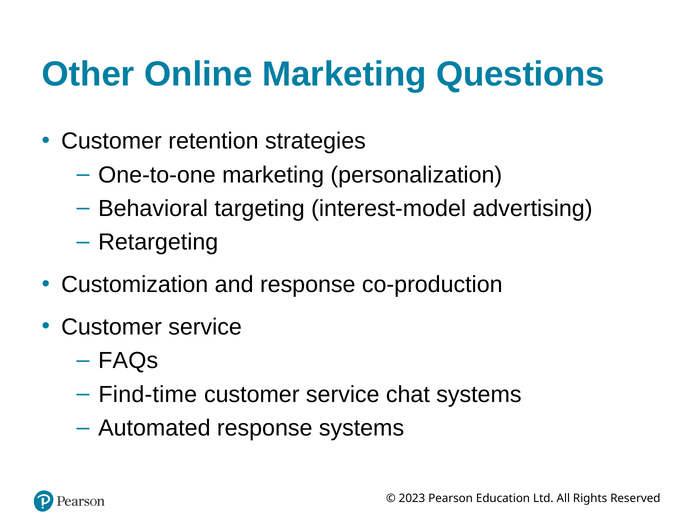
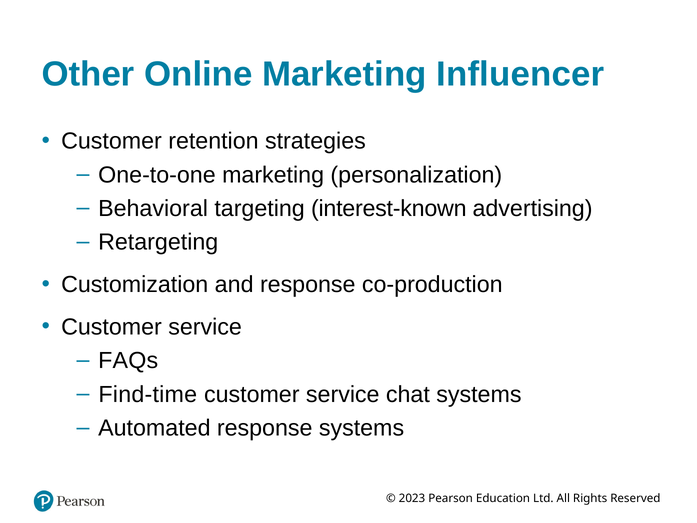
Questions: Questions -> Influencer (520, 74)
interest-model: interest-model -> interest-known (389, 208)
